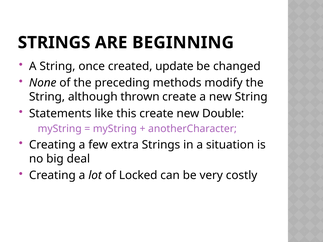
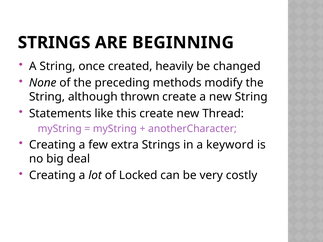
update: update -> heavily (174, 66)
Double: Double -> Thread (223, 114)
situation: situation -> keyword (230, 145)
